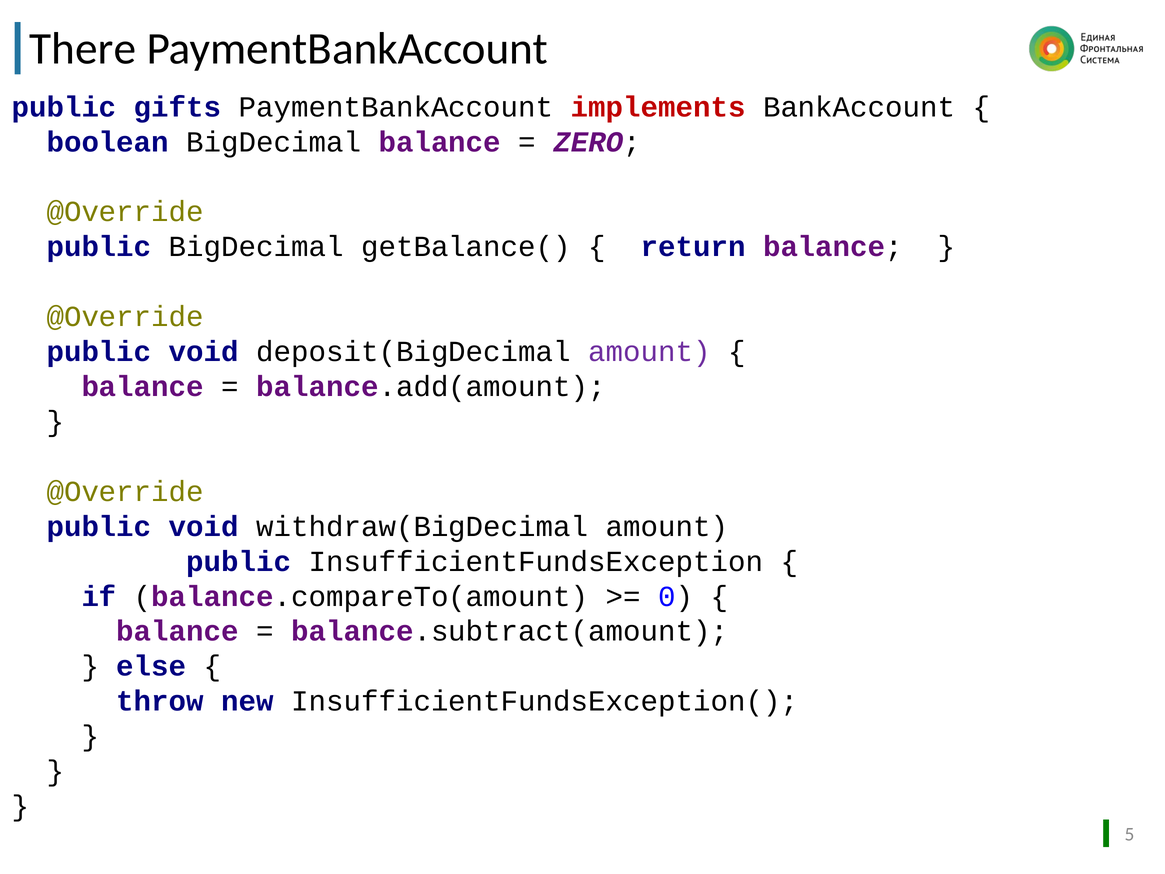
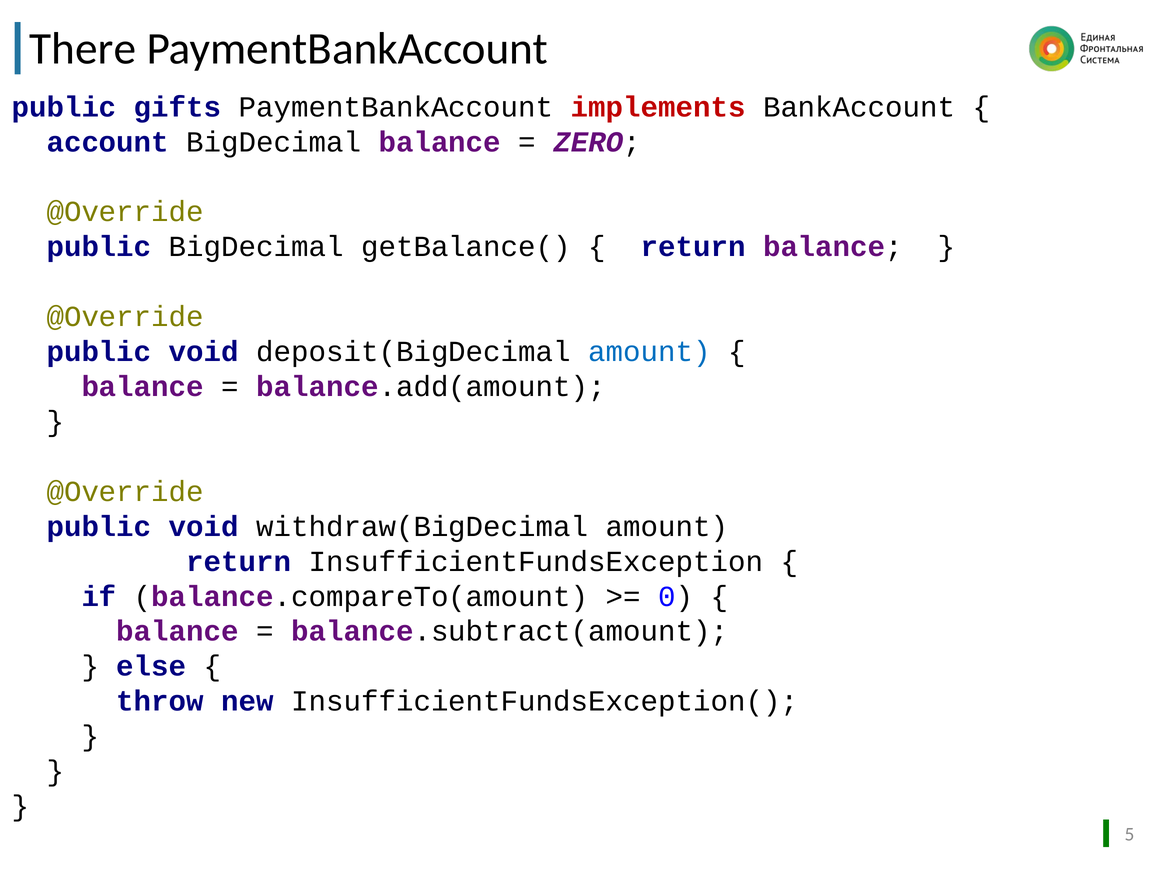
boolean: boolean -> account (108, 142)
amount colour: purple -> blue (649, 352)
public: public -> return (239, 561)
